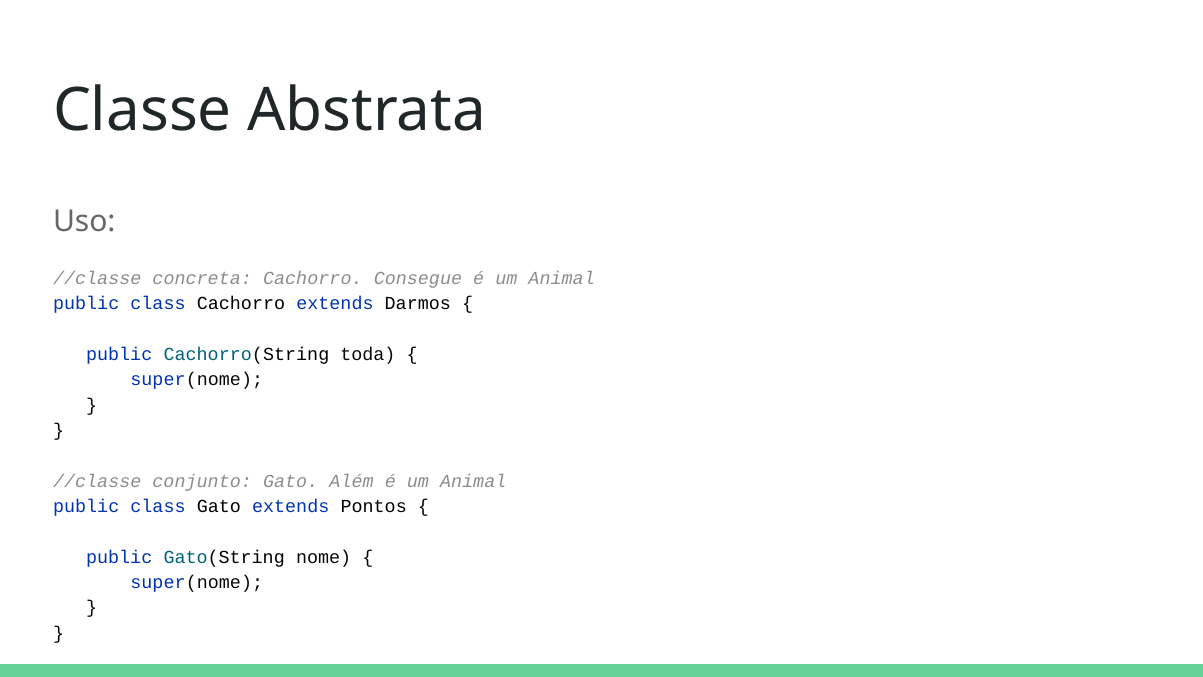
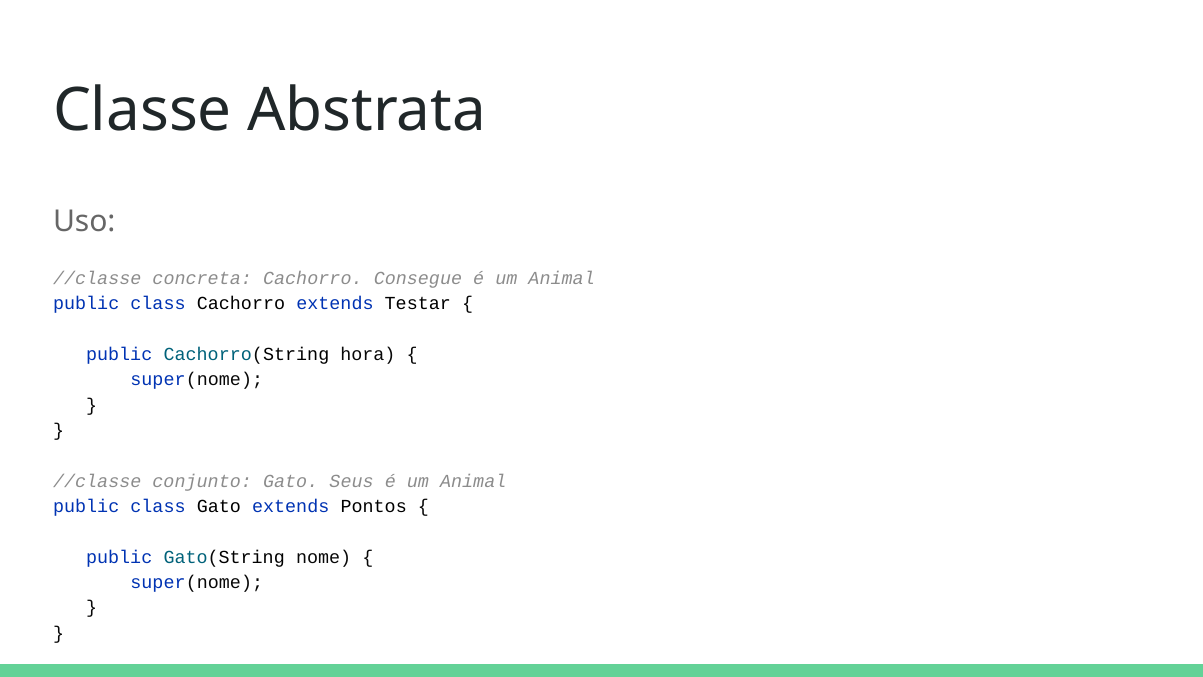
Darmos: Darmos -> Testar (418, 303)
toda: toda -> hora (368, 354)
Além: Além -> Seus (352, 481)
